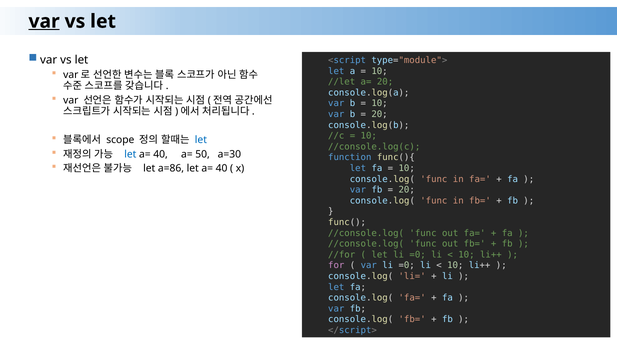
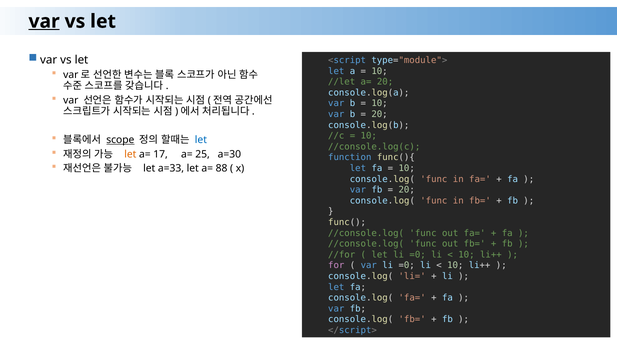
scope underline: none -> present (120, 140)
let colour: blue -> orange (130, 154)
40: 40 -> 17 (161, 154)
50: 50 -> 25 (203, 154)
a=86: a=86 -> a=33 (171, 169)
40: 40 -> 88 (222, 169)
